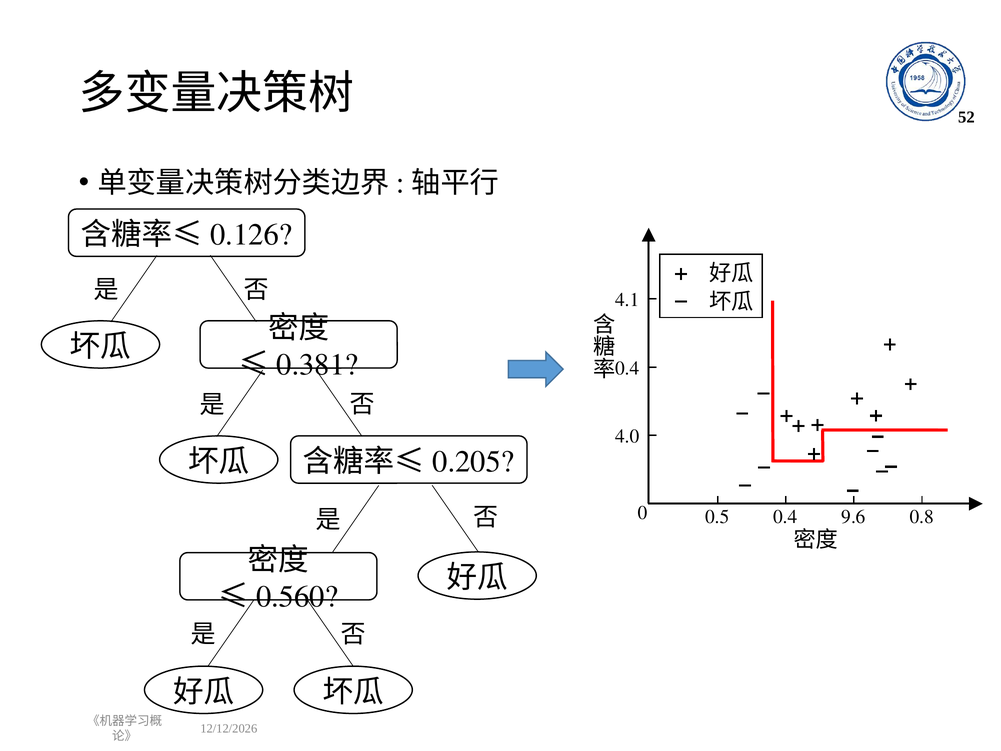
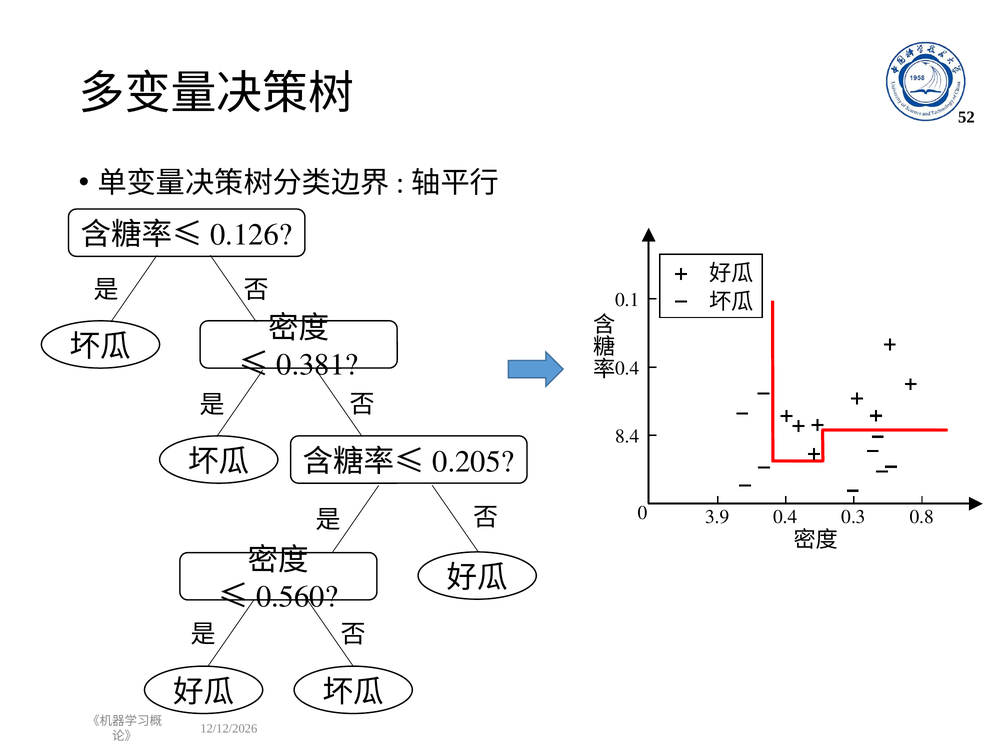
4.1: 4.1 -> 0.1 (627, 300)
4.0: 4.0 -> 8.4 (627, 436)
0.5: 0.5 -> 3.9 (717, 517)
9.6: 9.6 -> 0.3 (854, 517)
